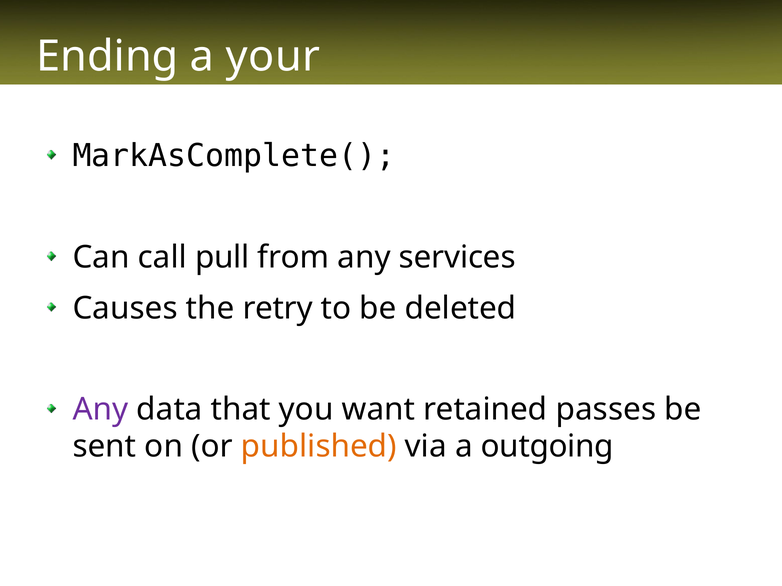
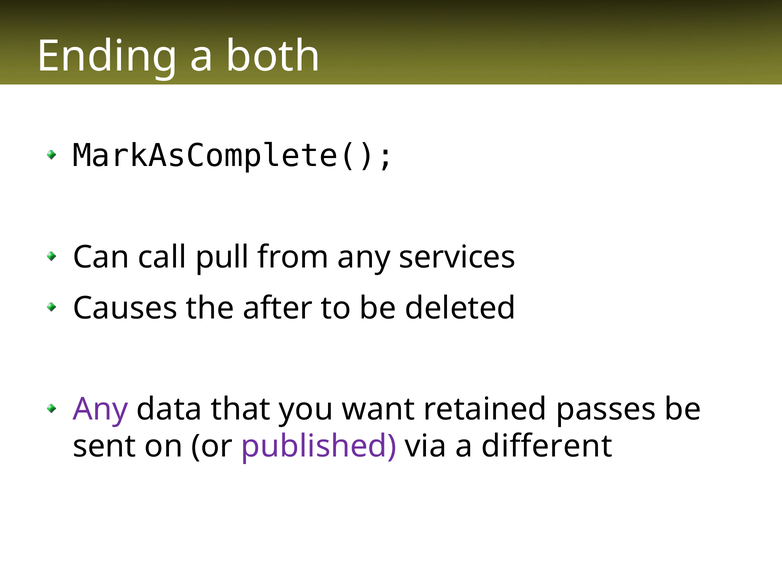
your: your -> both (273, 57)
retry: retry -> after (278, 308)
published colour: orange -> purple (319, 447)
outgoing: outgoing -> different (547, 447)
